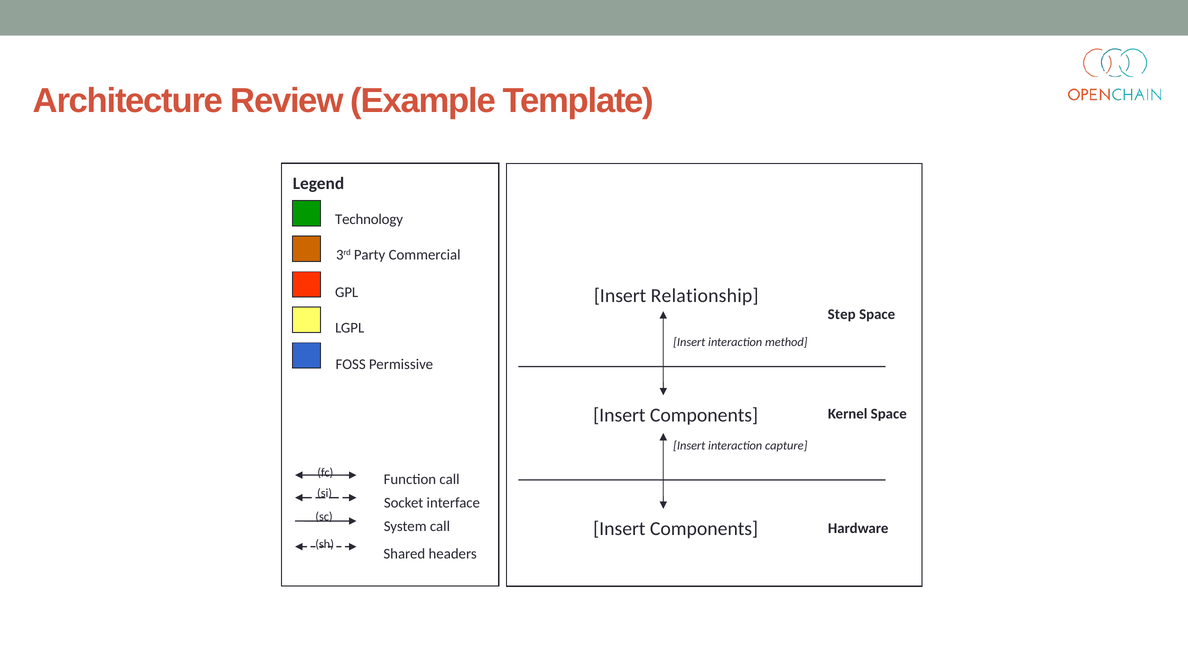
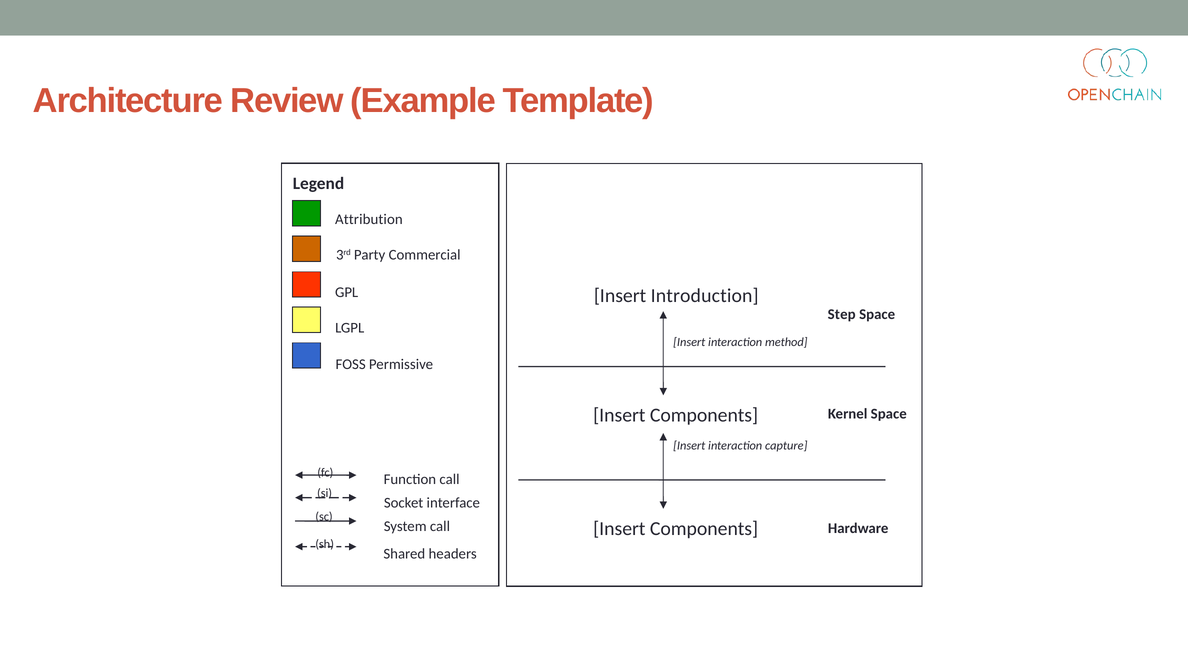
Technology: Technology -> Attribution (369, 219)
Relationship: Relationship -> Introduction (705, 296)
